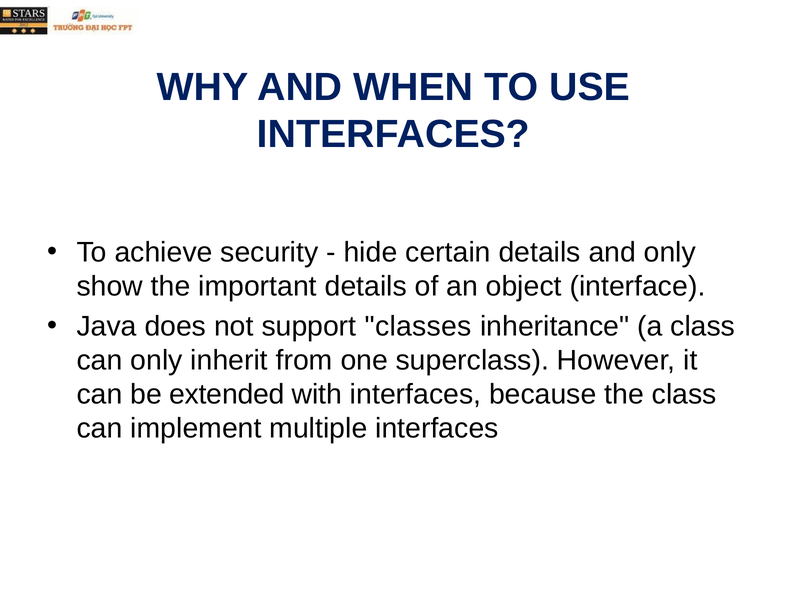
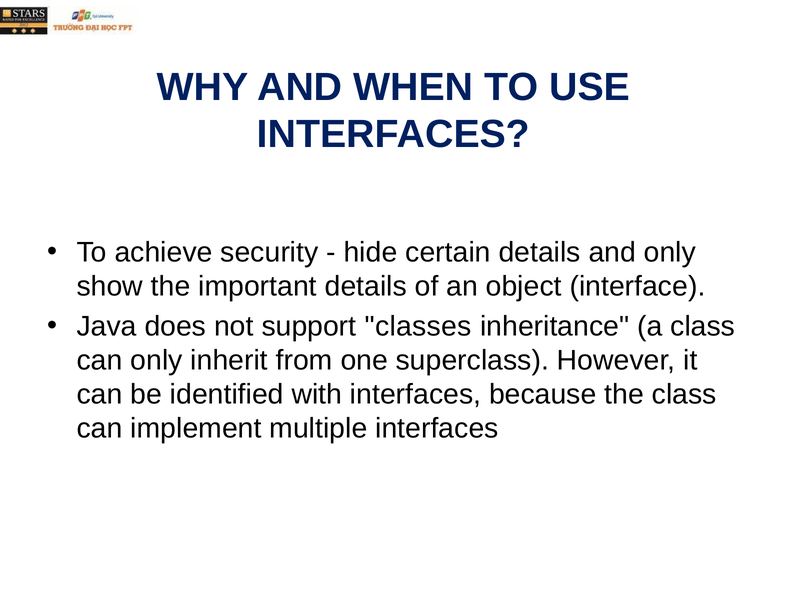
extended: extended -> identified (227, 395)
